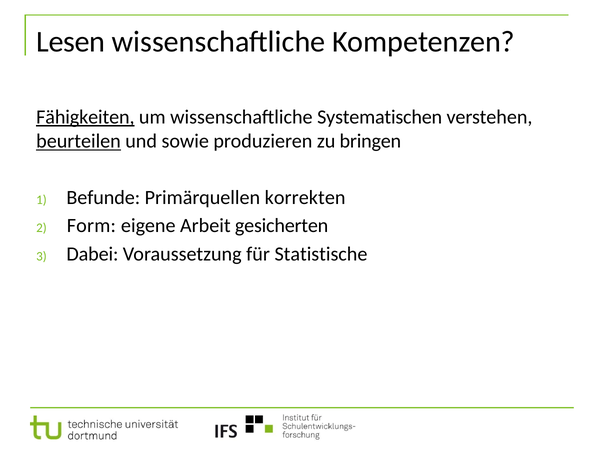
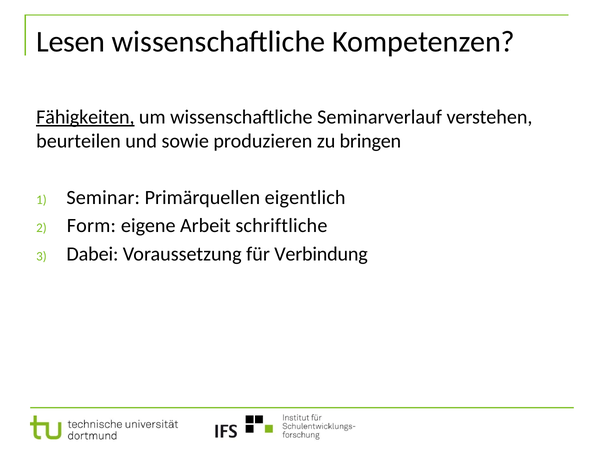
Systematischen: Systematischen -> Seminarverlauf (380, 117)
beurteilen underline: present -> none (79, 141)
Befunde: Befunde -> Seminar (103, 198)
korrekten: korrekten -> eigentlich (305, 198)
gesicherten: gesicherten -> schriftliche (281, 226)
Statistische: Statistische -> Verbindung (321, 254)
